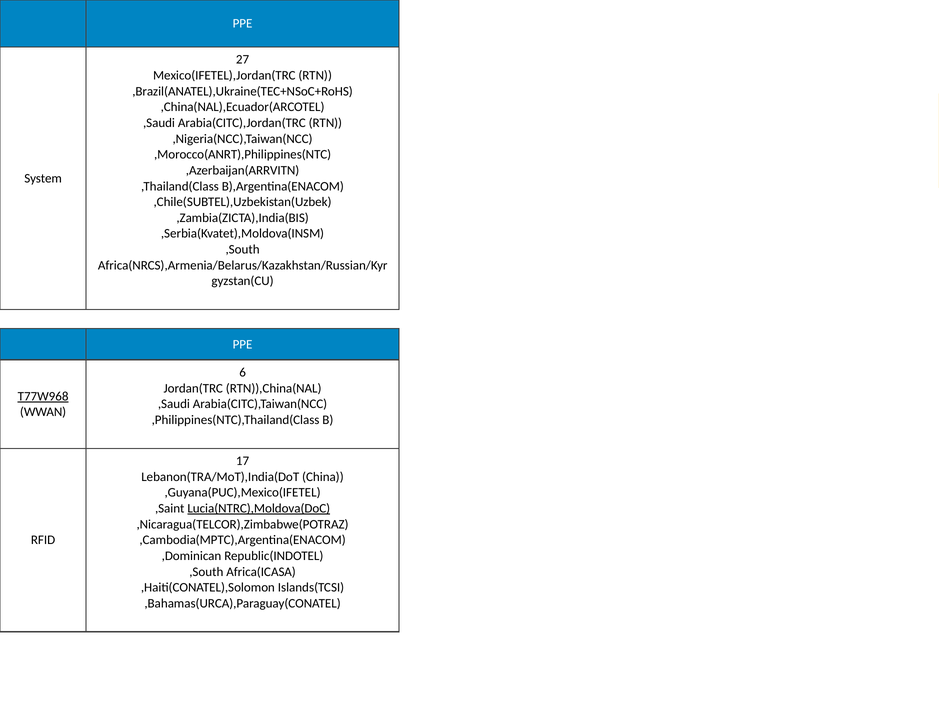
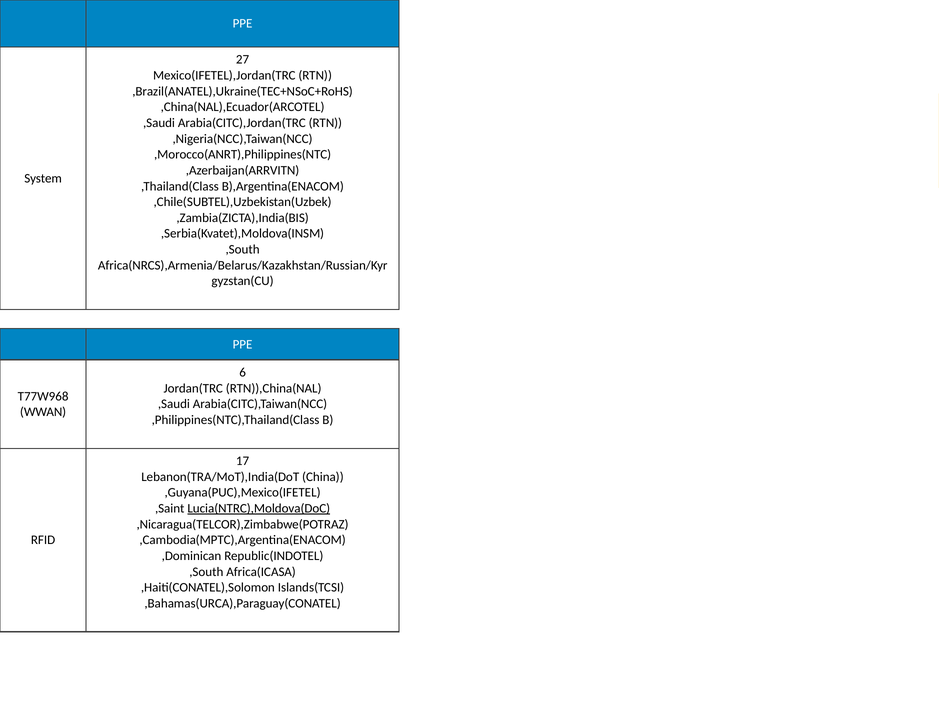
T77W968 underline: present -> none (43, 396)
